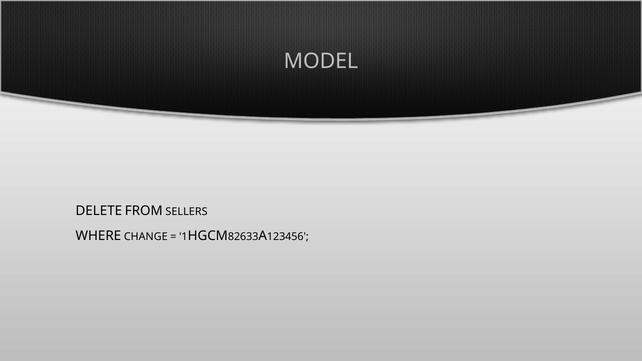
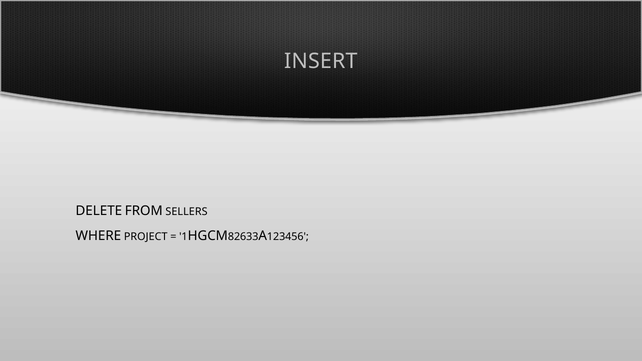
MODEL: MODEL -> INSERT (321, 61)
CHANGE: CHANGE -> PROJECT (146, 237)
